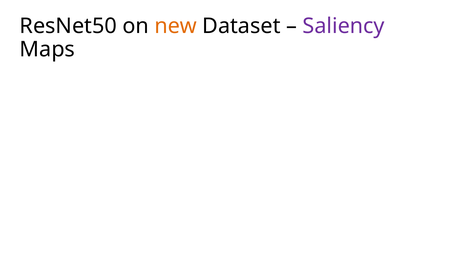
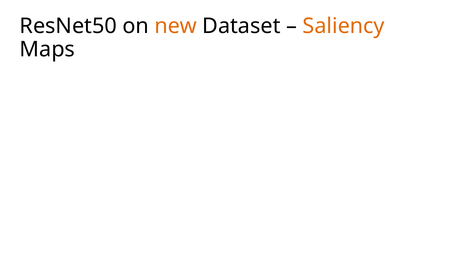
Saliency colour: purple -> orange (344, 26)
